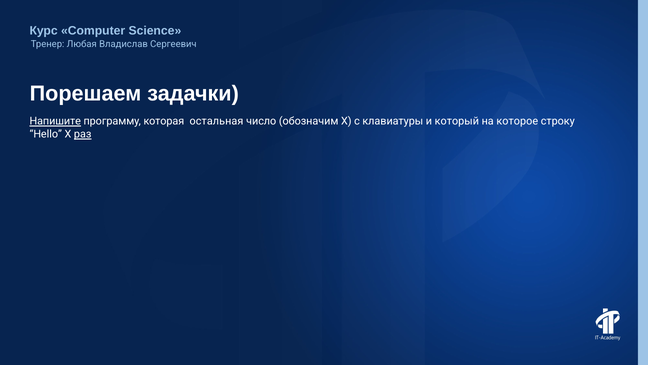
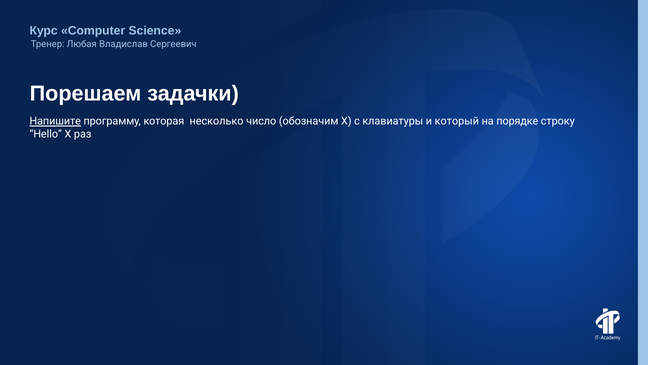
остальная: остальная -> несколько (217, 121)
которое: которое -> порядке (517, 121)
раз underline: present -> none (83, 134)
